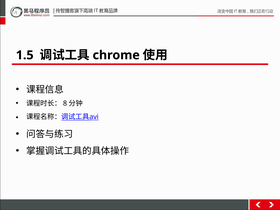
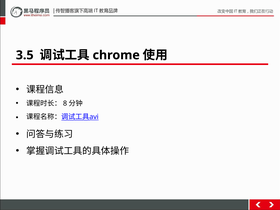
1.5: 1.5 -> 3.5 (25, 55)
